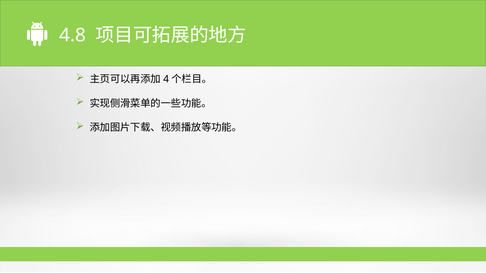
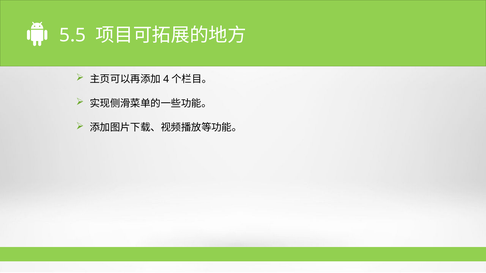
4.8: 4.8 -> 5.5 (73, 35)
